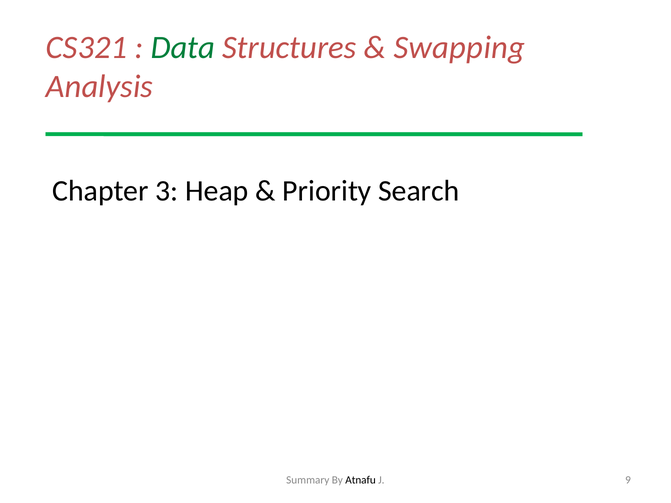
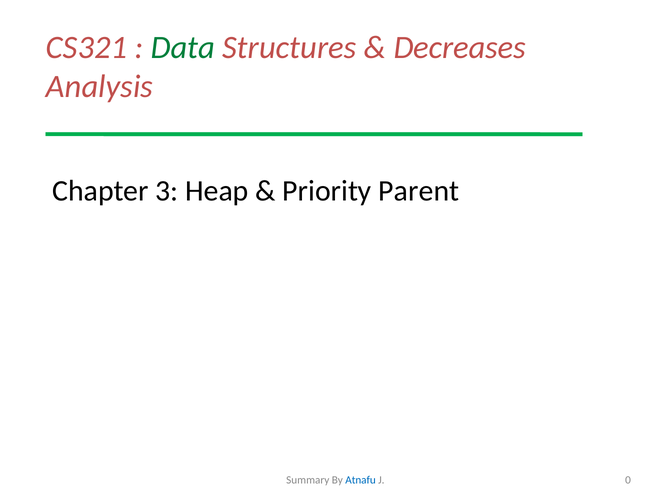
Swapping: Swapping -> Decreases (460, 48)
Search: Search -> Parent (419, 191)
Atnafu colour: black -> blue (361, 480)
9: 9 -> 0 (628, 480)
